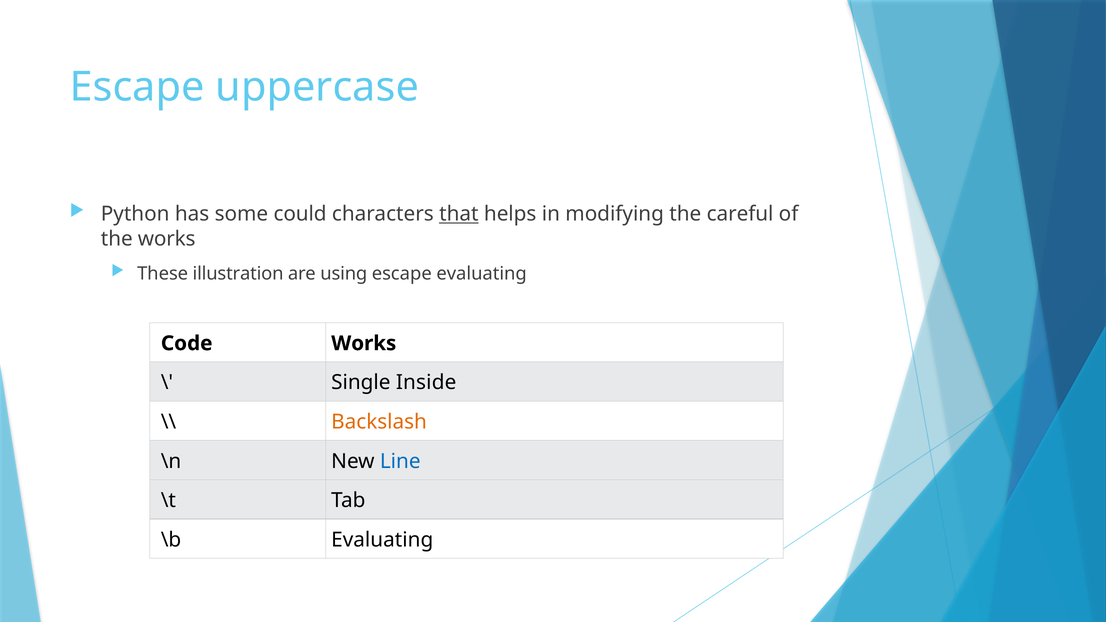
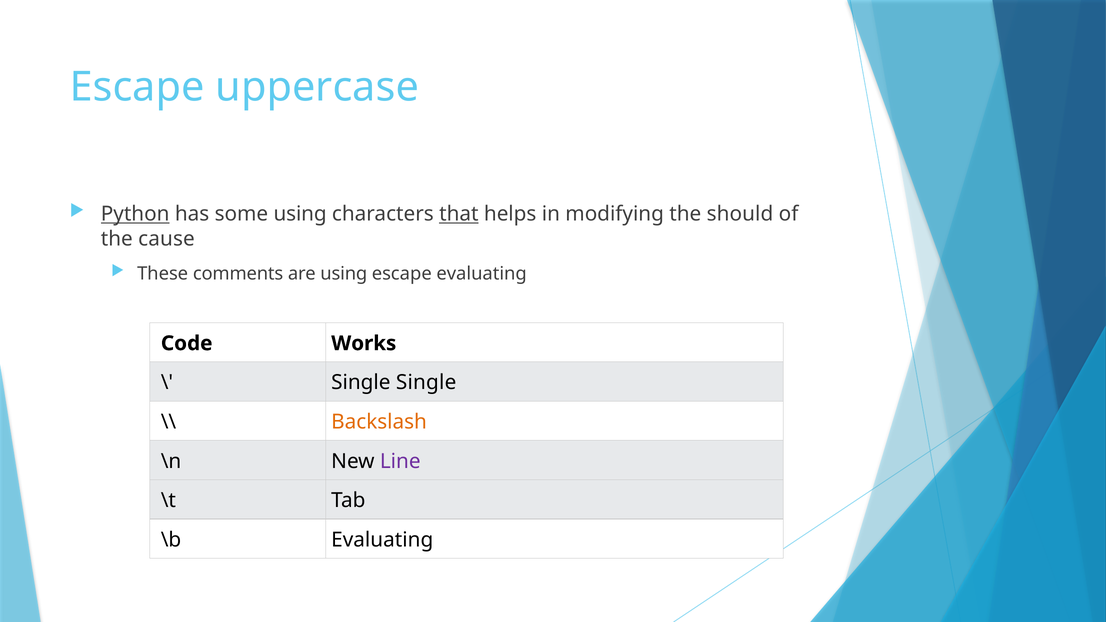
Python underline: none -> present (135, 214)
some could: could -> using (300, 214)
careful: careful -> should (740, 214)
the works: works -> cause (166, 239)
illustration: illustration -> comments (238, 274)
Single Inside: Inside -> Single (426, 383)
Line colour: blue -> purple (400, 461)
